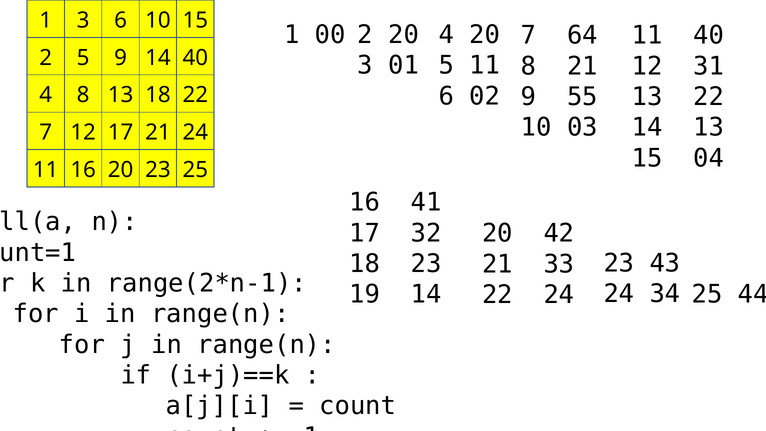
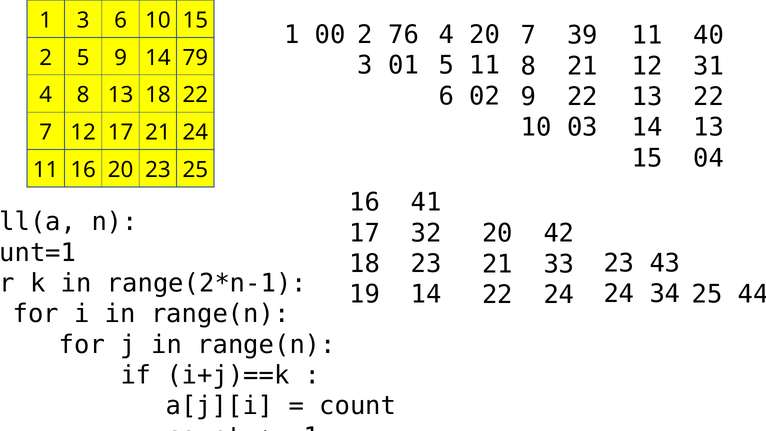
2 20: 20 -> 76 (404, 35)
64: 64 -> 39 (582, 35)
14 40: 40 -> 79 (195, 58)
9 55: 55 -> 22 (582, 97)
